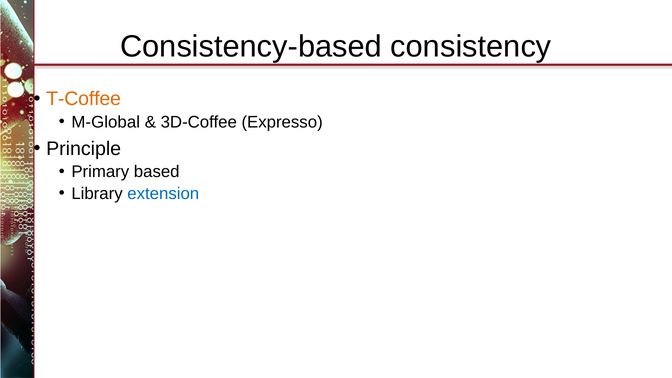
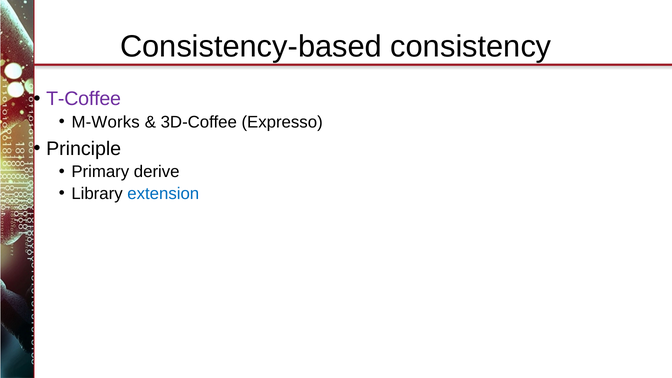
T-Coffee colour: orange -> purple (84, 99)
M-Global: M-Global -> M-Works (106, 122)
based: based -> derive (157, 172)
